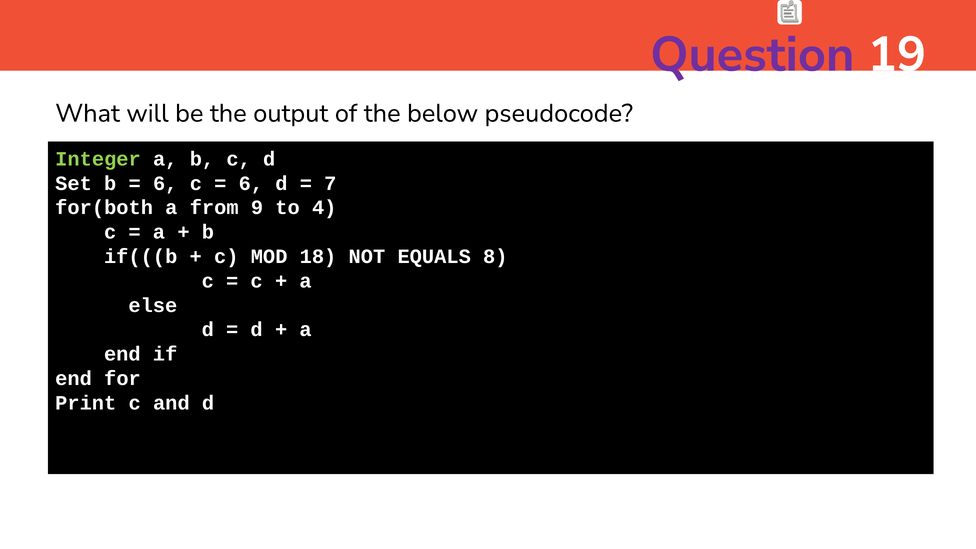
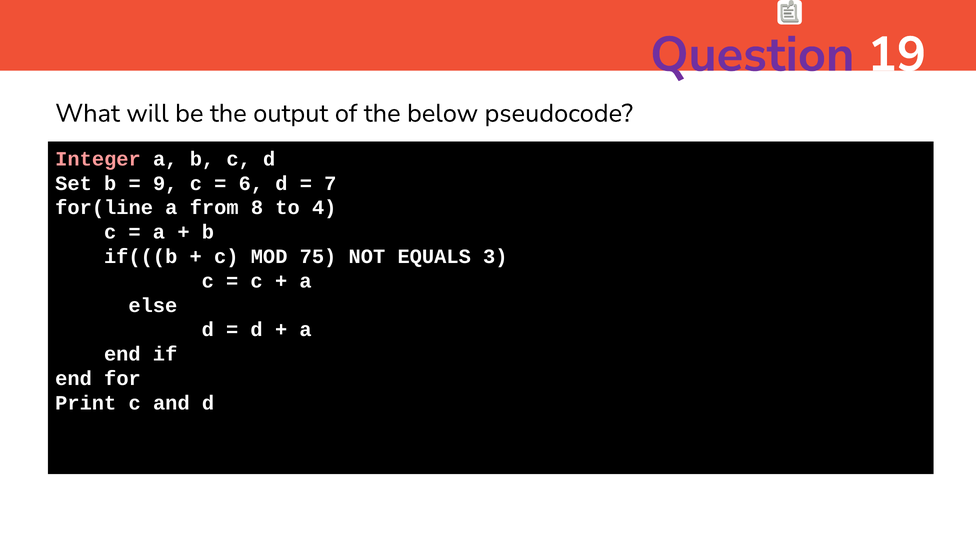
Integer colour: light green -> pink (98, 159)
6: 6 -> 9 (165, 183)
for(both: for(both -> for(line (104, 208)
9: 9 -> 8 (257, 208)
18: 18 -> 75 (318, 257)
8: 8 -> 3 (495, 257)
